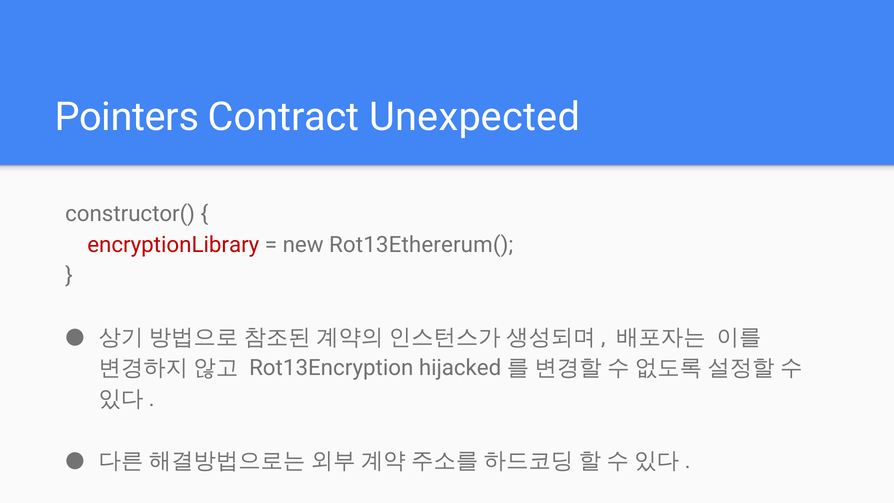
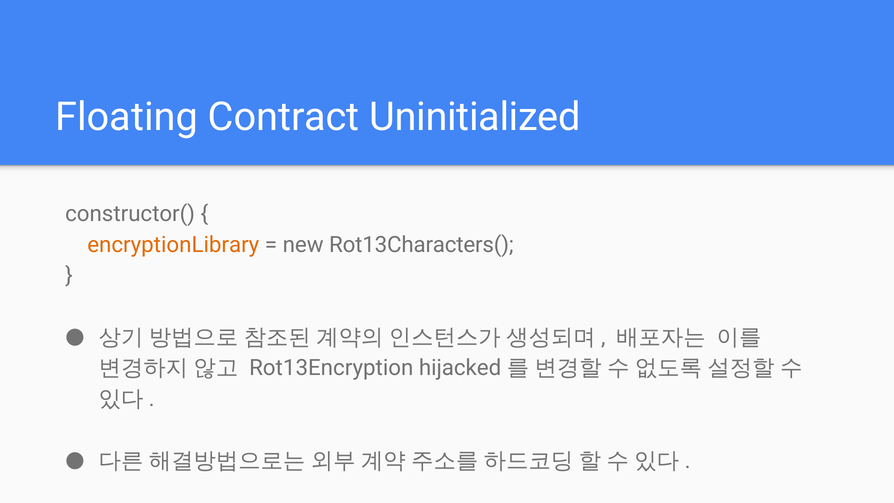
Pointers: Pointers -> Floating (127, 117)
Unexpected: Unexpected -> Uninitialized (475, 117)
encryptionLibrary colour: red -> orange (173, 245)
Rot13Ethererum(: Rot13Ethererum( -> Rot13Characters( (421, 245)
